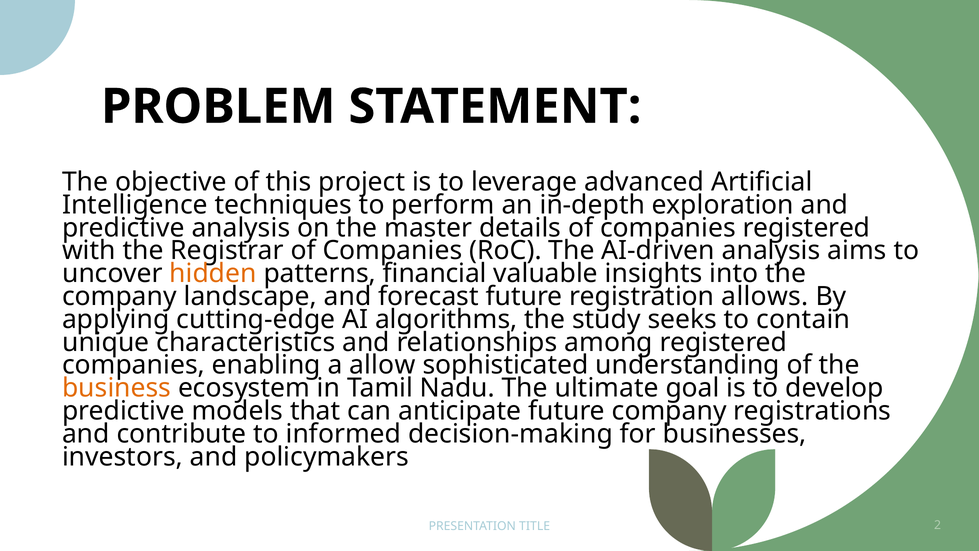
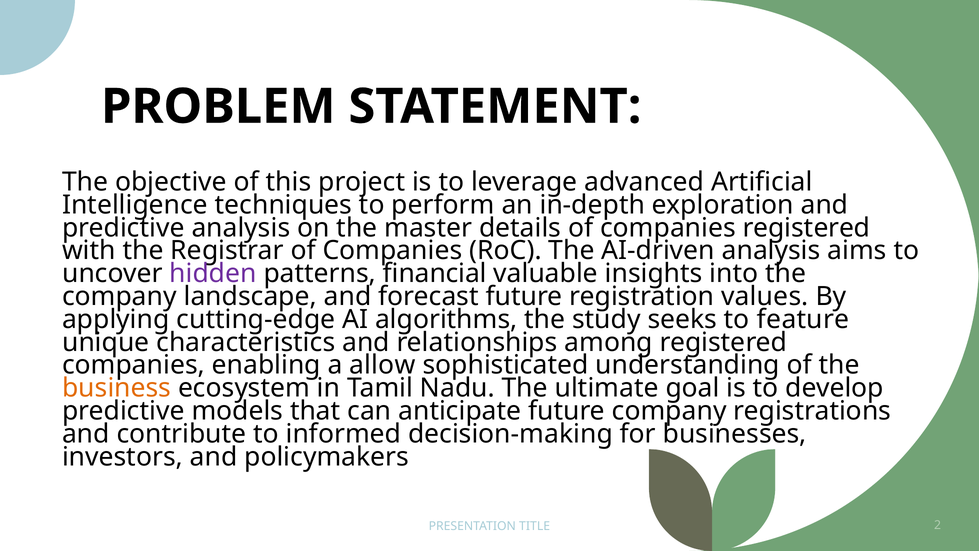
hidden colour: orange -> purple (213, 273)
allows: allows -> values (765, 296)
contain: contain -> feature (803, 319)
